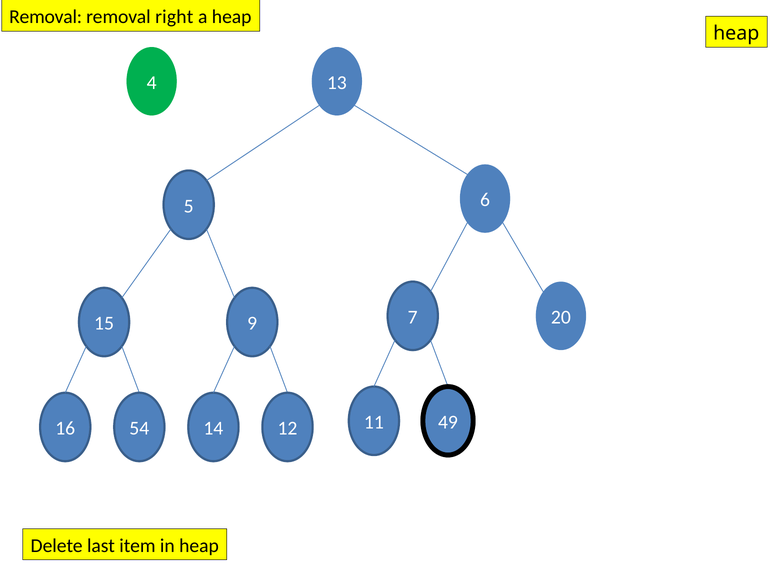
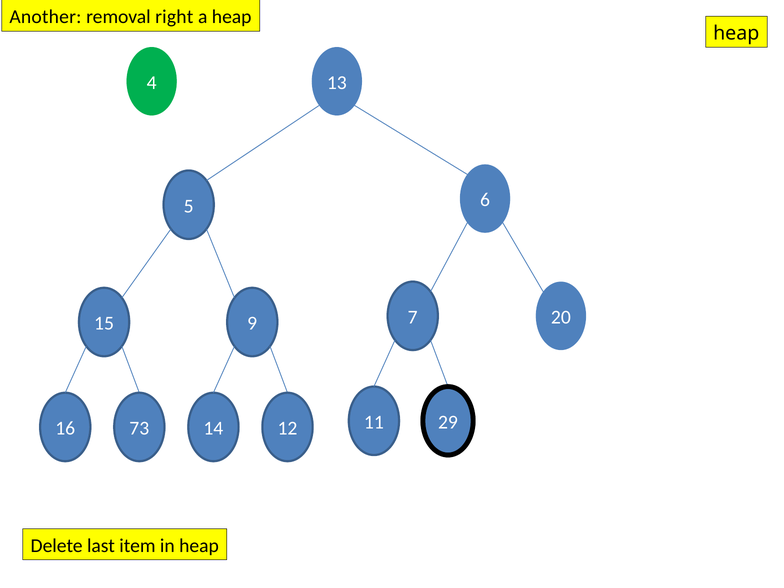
Removal: Removal -> Another (45, 17)
49: 49 -> 29 (448, 422)
54: 54 -> 73 (139, 428)
